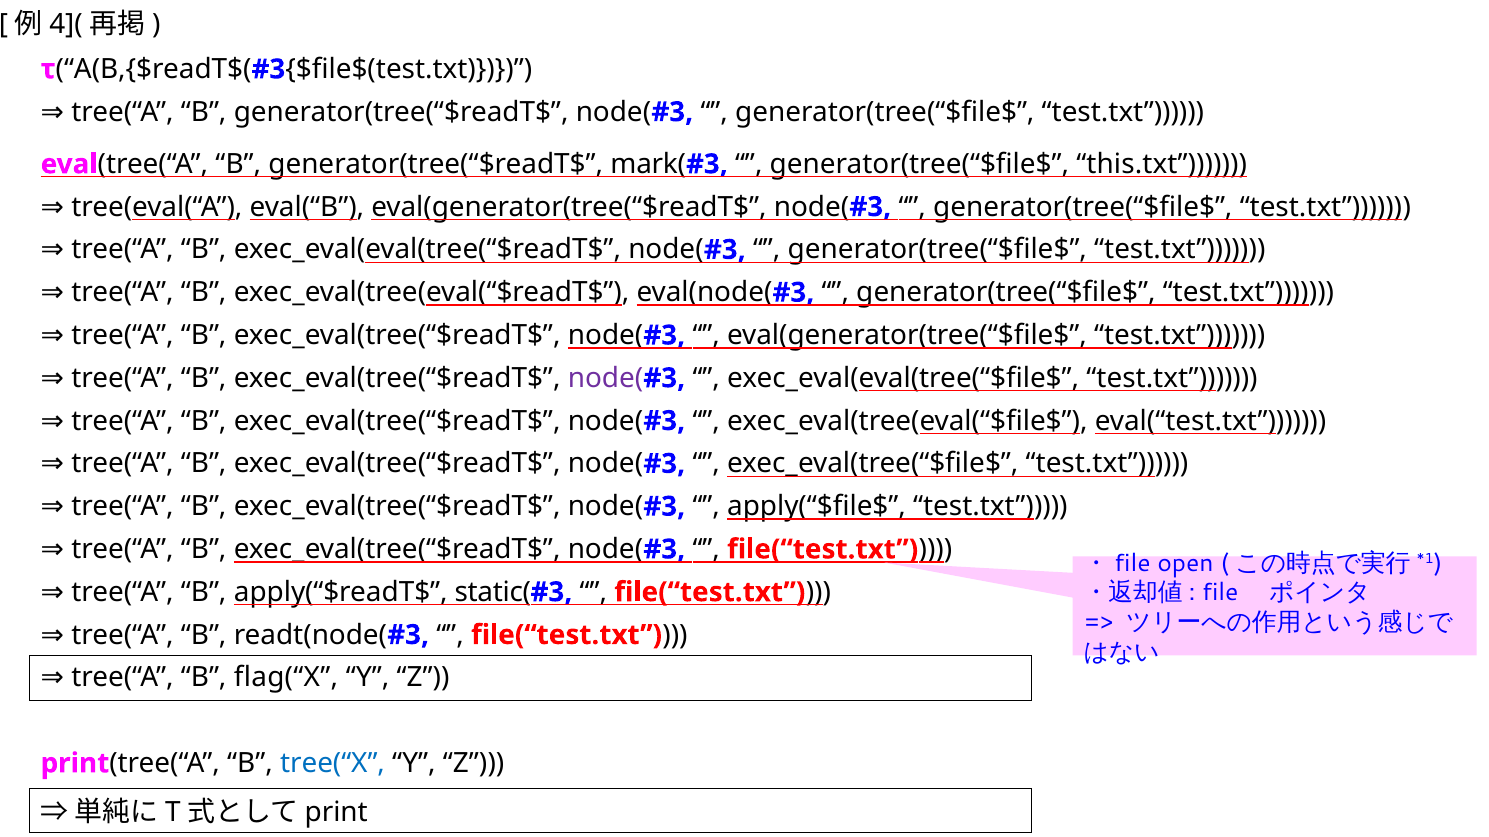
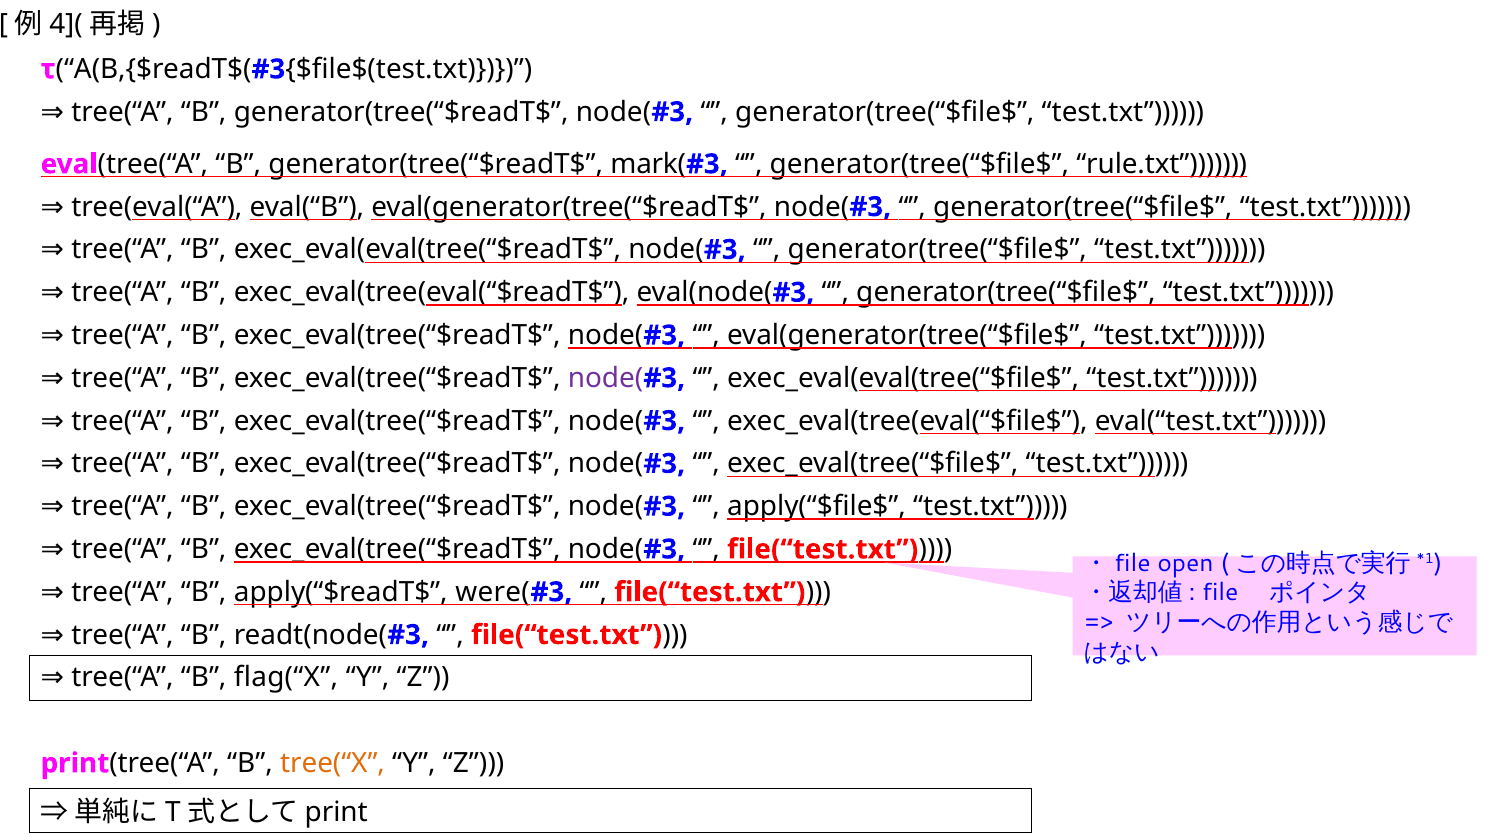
this.txt: this.txt -> rule.txt (1162, 164)
static(: static( -> were( (493, 592)
tree(“X colour: blue -> orange (333, 764)
